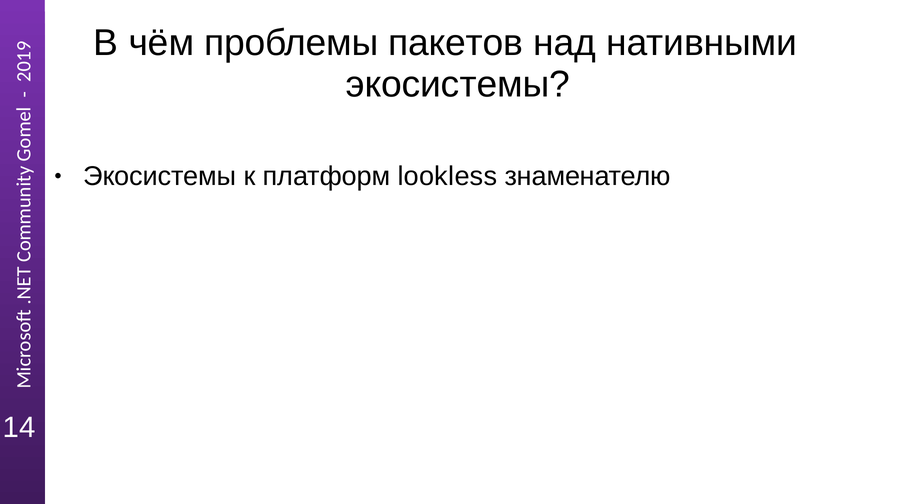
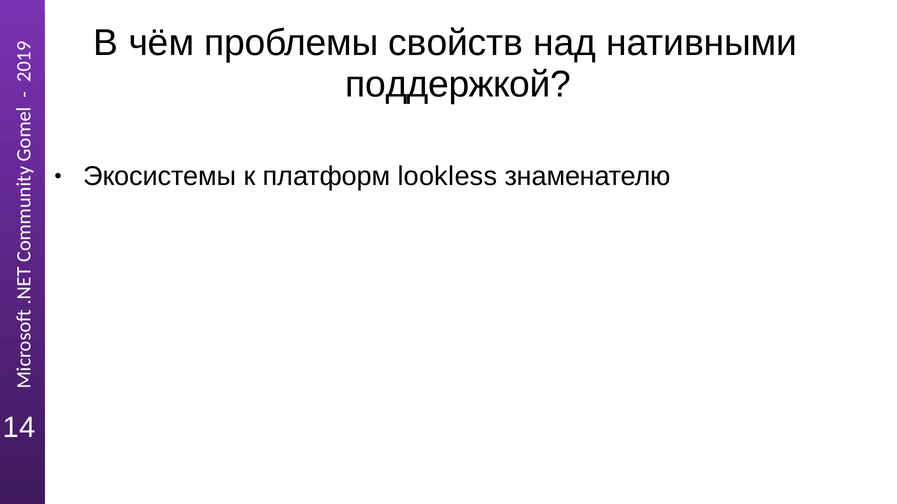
пакетов: пакетов -> свойств (456, 43)
экосистемы: экосистемы -> поддержкой (458, 84)
